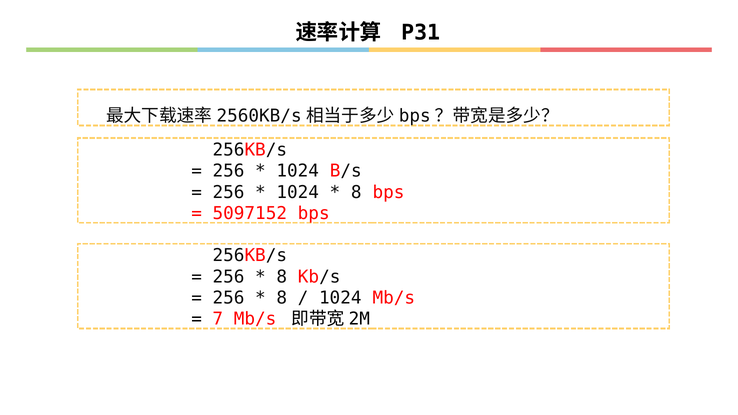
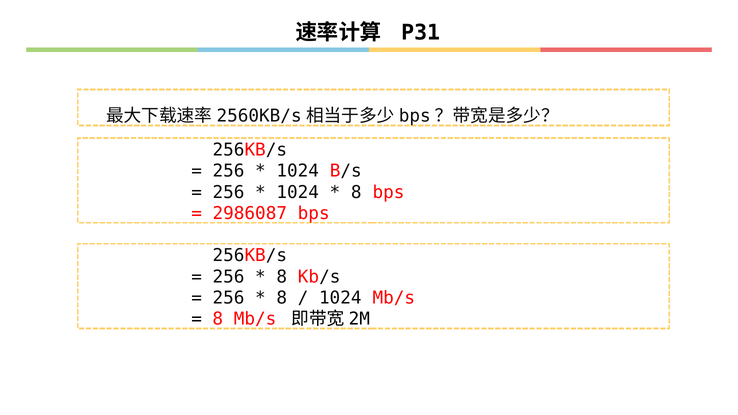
5097152: 5097152 -> 2986087 (250, 213)
7: 7 -> 8 (218, 319)
